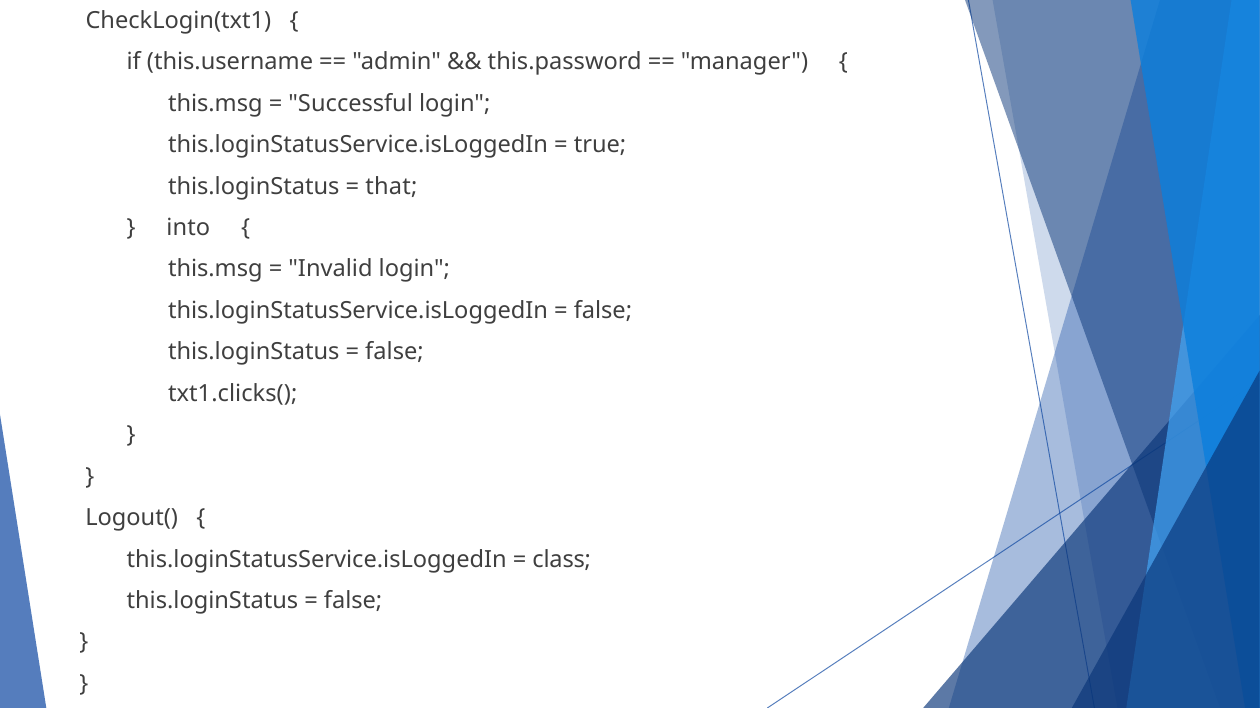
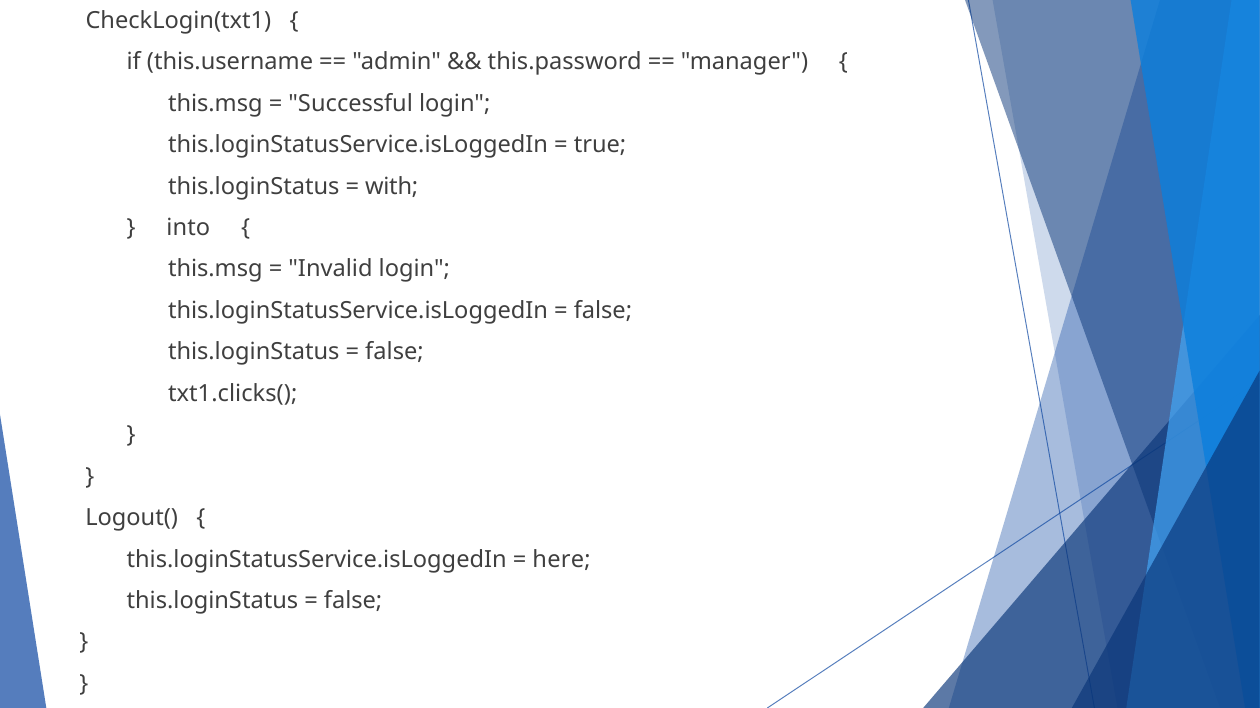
that: that -> with (392, 186)
class: class -> here (562, 560)
